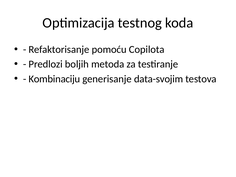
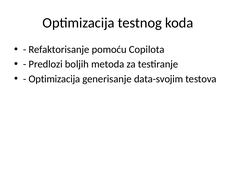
Kombinaciju: Kombinaciju -> Optimizacija (54, 79)
